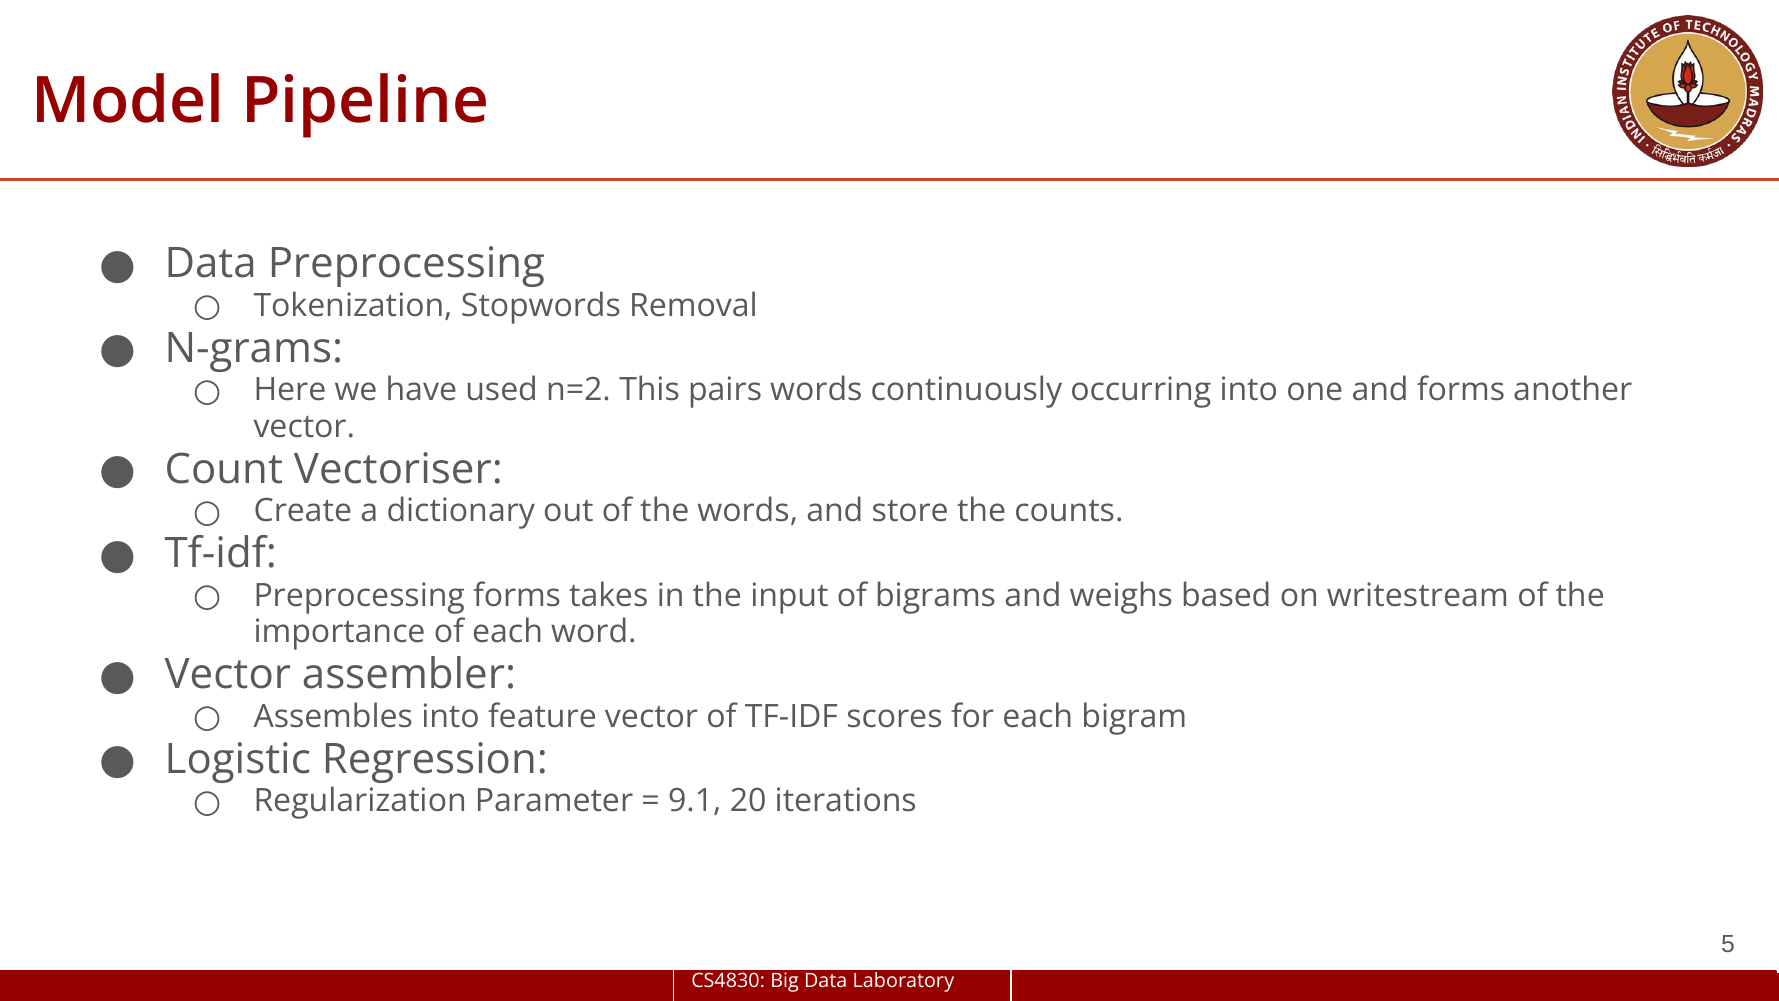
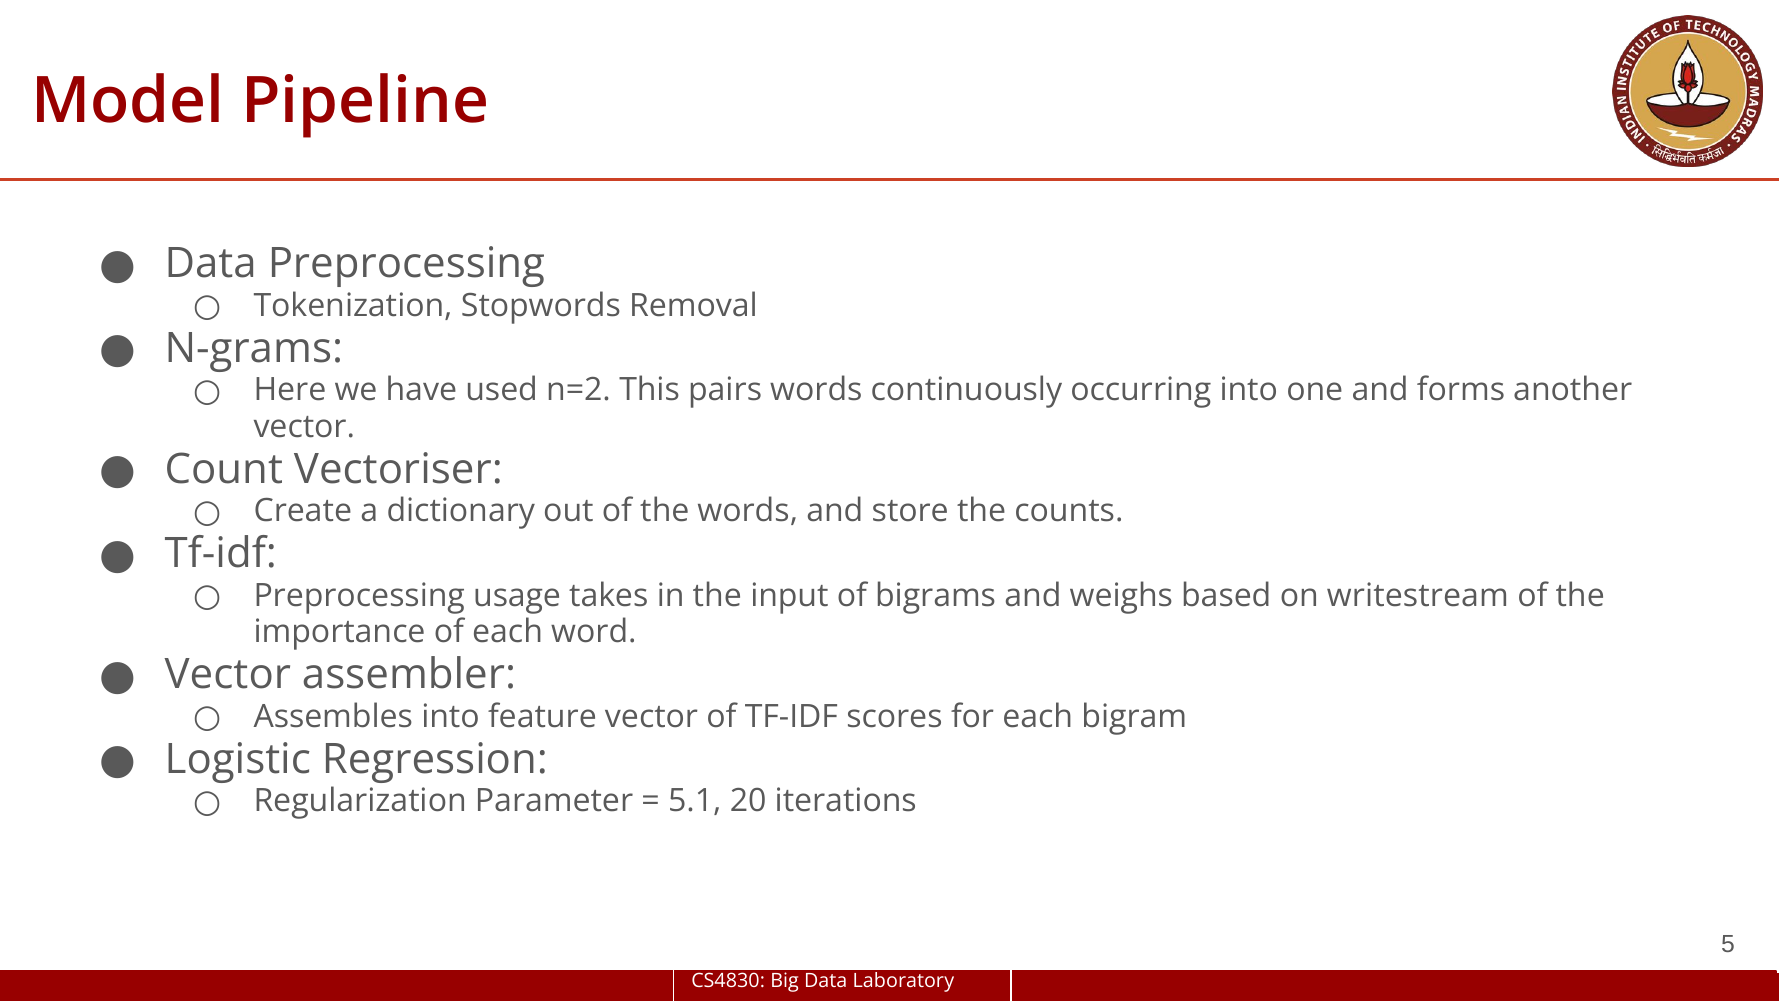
Preprocessing forms: forms -> usage (517, 596)
9.1: 9.1 -> 5.1 (695, 801)
